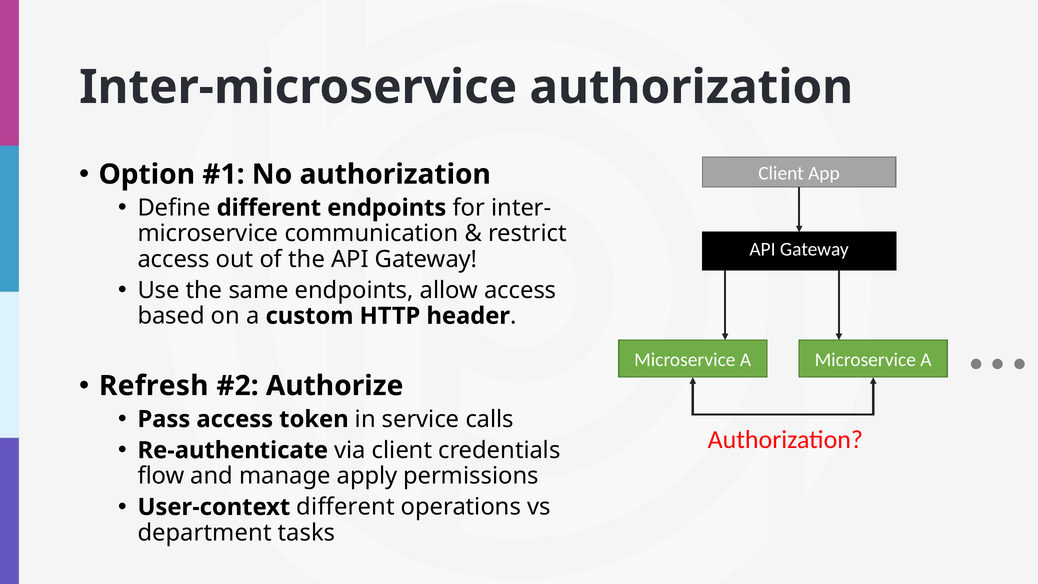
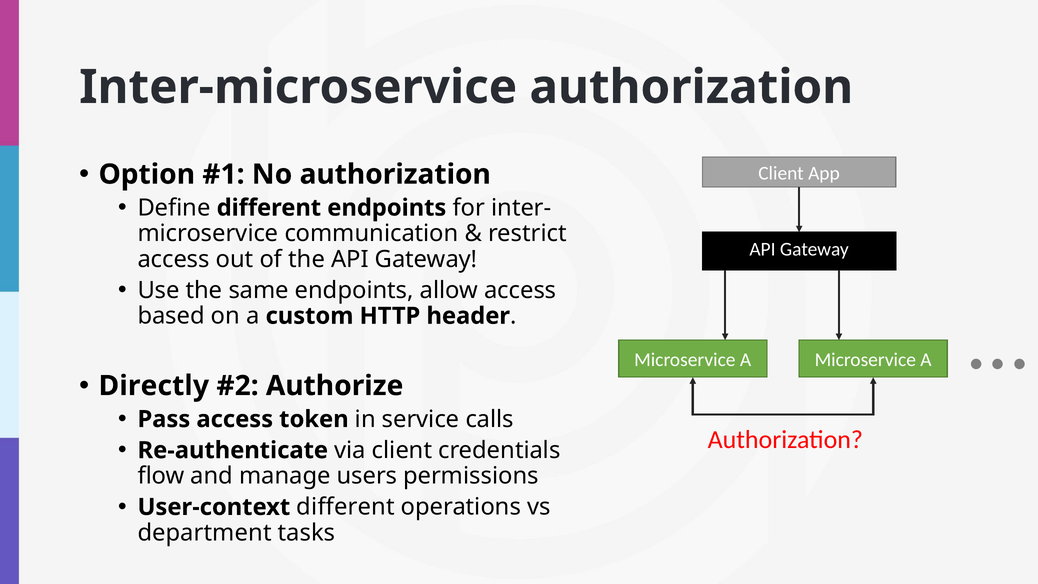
Refresh: Refresh -> Directly (154, 386)
apply: apply -> users (367, 476)
